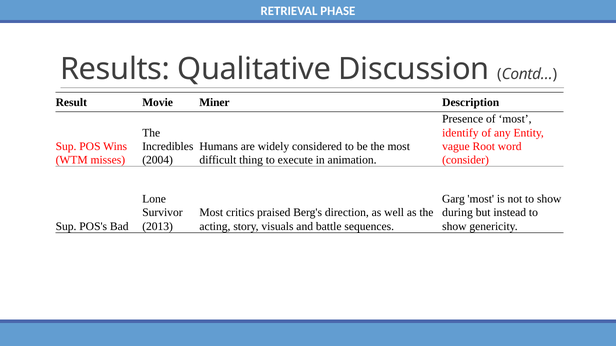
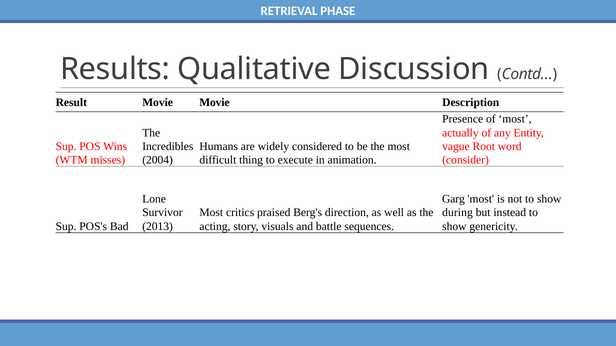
Movie Miner: Miner -> Movie (214, 103)
identify: identify -> actually (460, 133)
